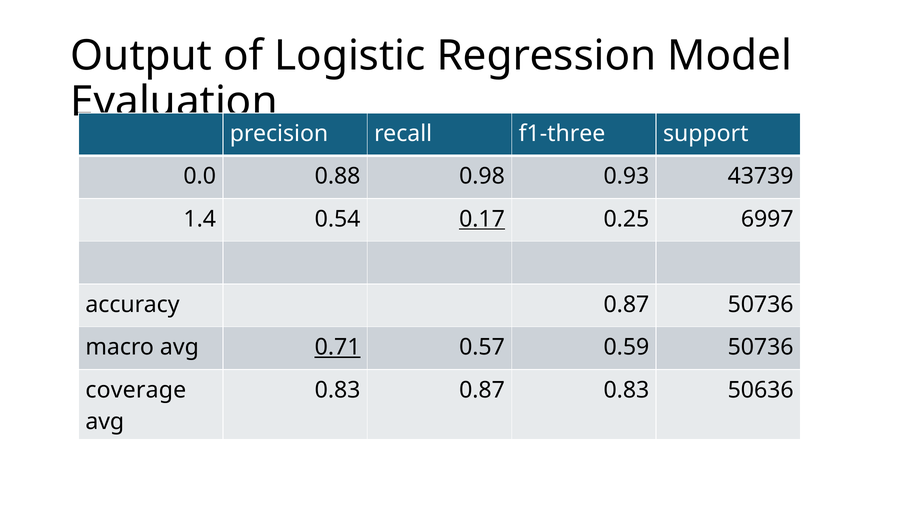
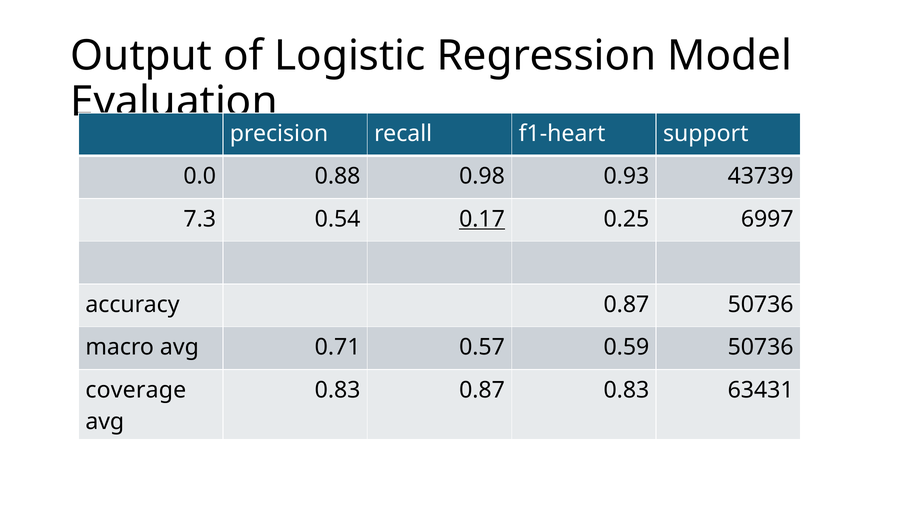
f1-three: f1-three -> f1-heart (562, 134)
1.4: 1.4 -> 7.3 (200, 219)
0.71 underline: present -> none (338, 347)
50636: 50636 -> 63431 (761, 390)
